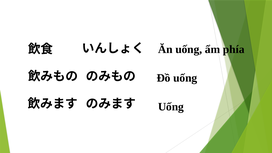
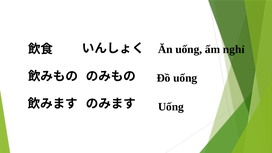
phía: phía -> nghỉ (234, 49)
